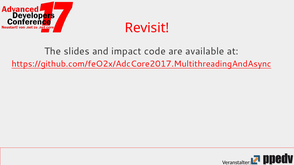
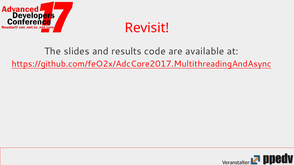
impact: impact -> results (126, 51)
